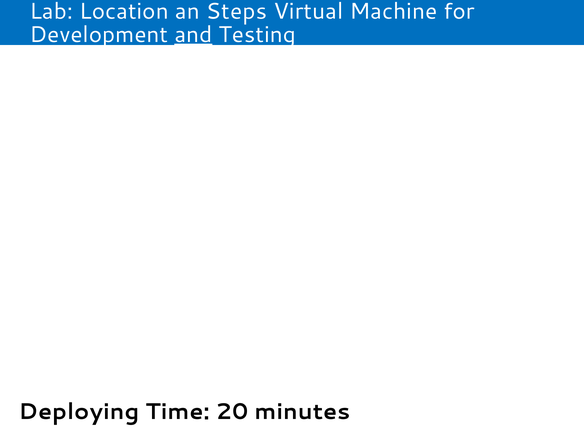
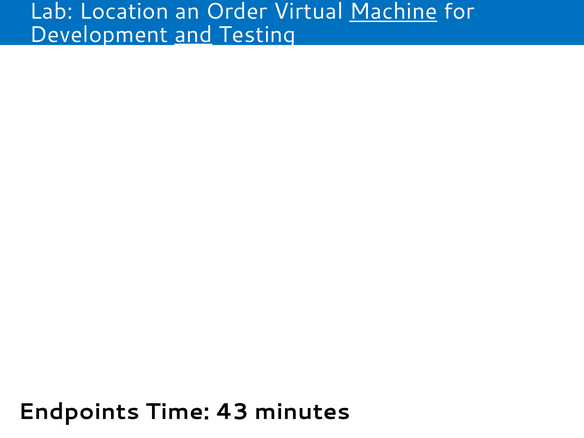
Steps: Steps -> Order (237, 11)
Machine underline: none -> present (393, 11)
Deploying: Deploying -> Endpoints (79, 412)
20: 20 -> 43 (232, 412)
